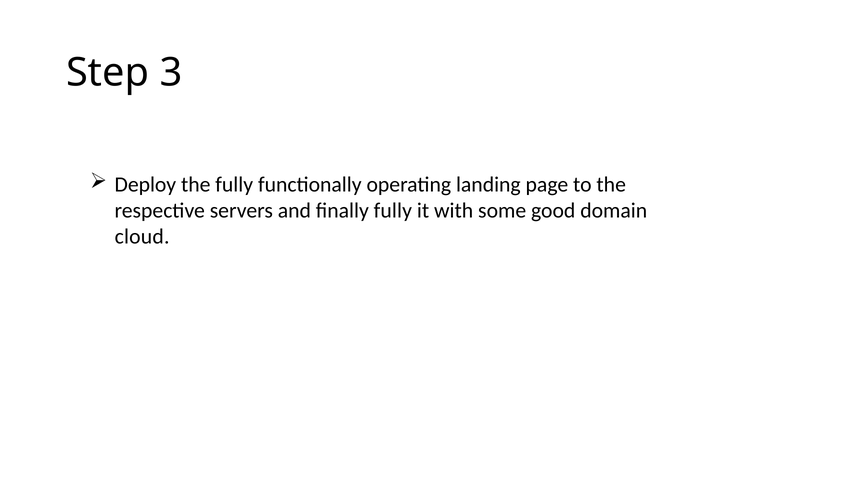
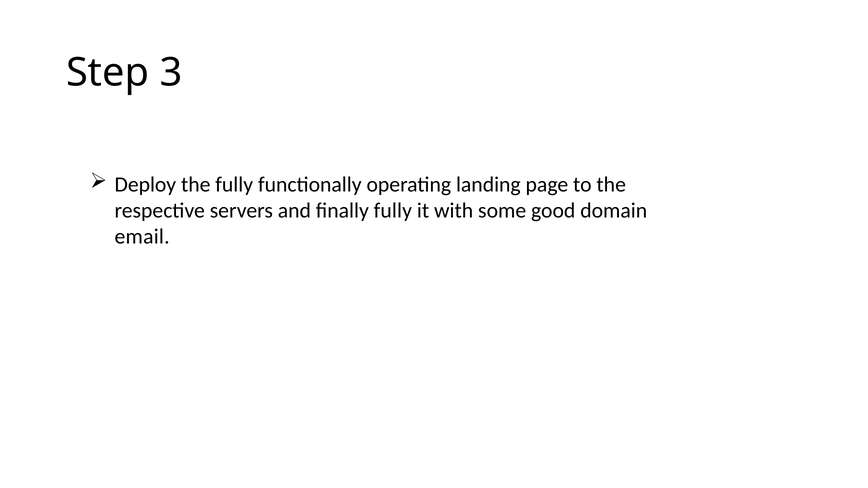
cloud: cloud -> email (142, 237)
